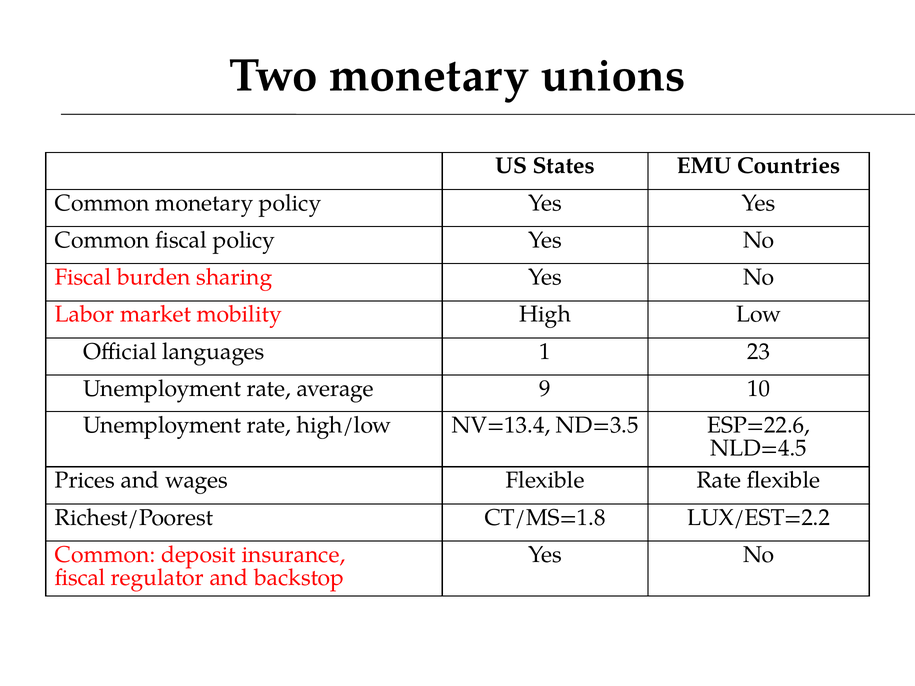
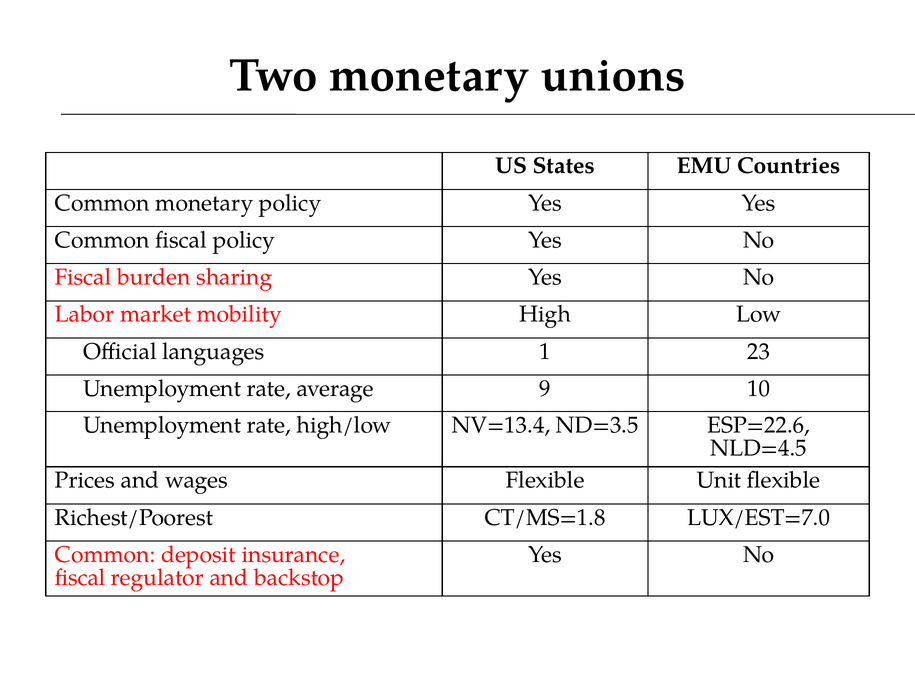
Flexible Rate: Rate -> Unit (719, 481)
LUX/EST=2.2: LUX/EST=2.2 -> LUX/EST=7.0 (759, 518)
